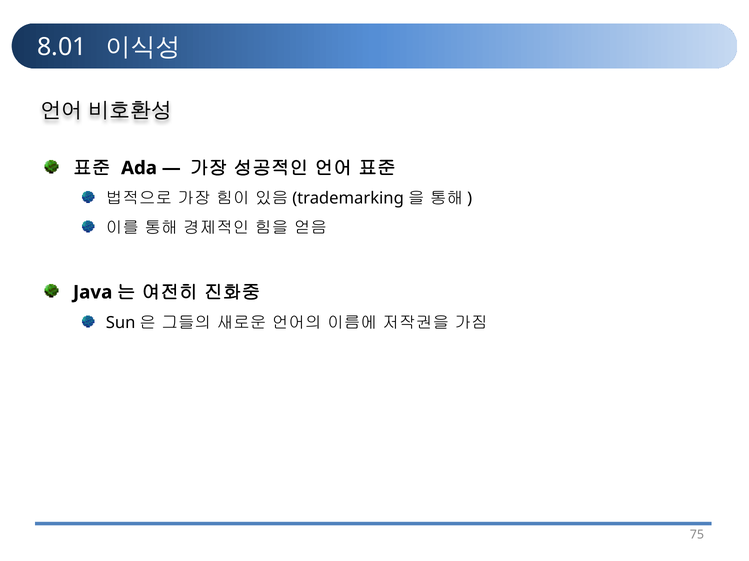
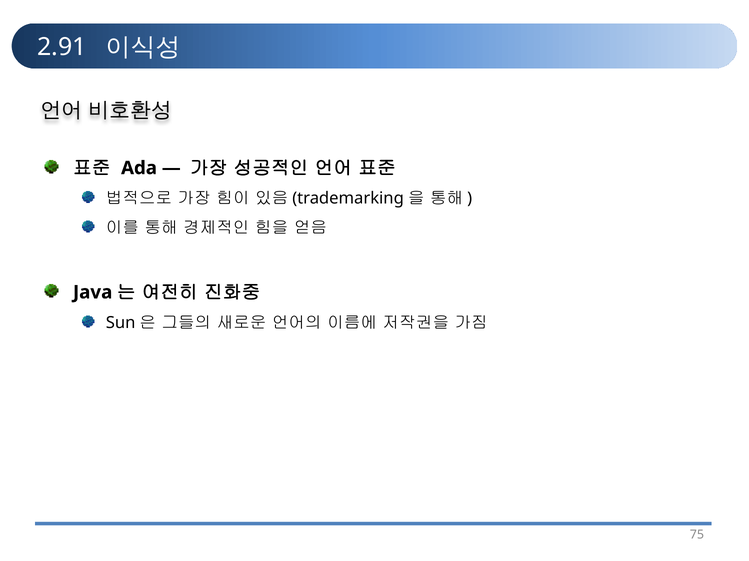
8.01: 8.01 -> 2.91 (62, 47)
